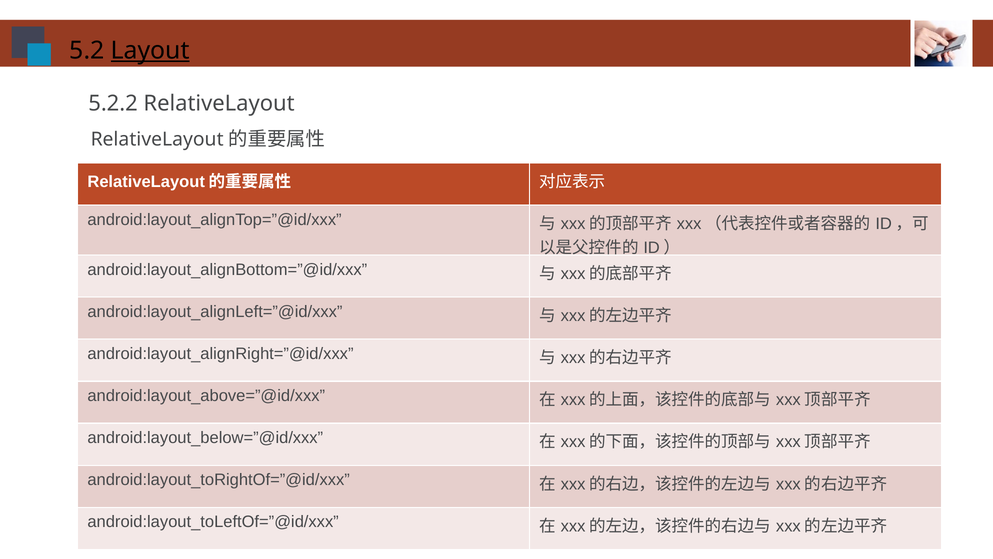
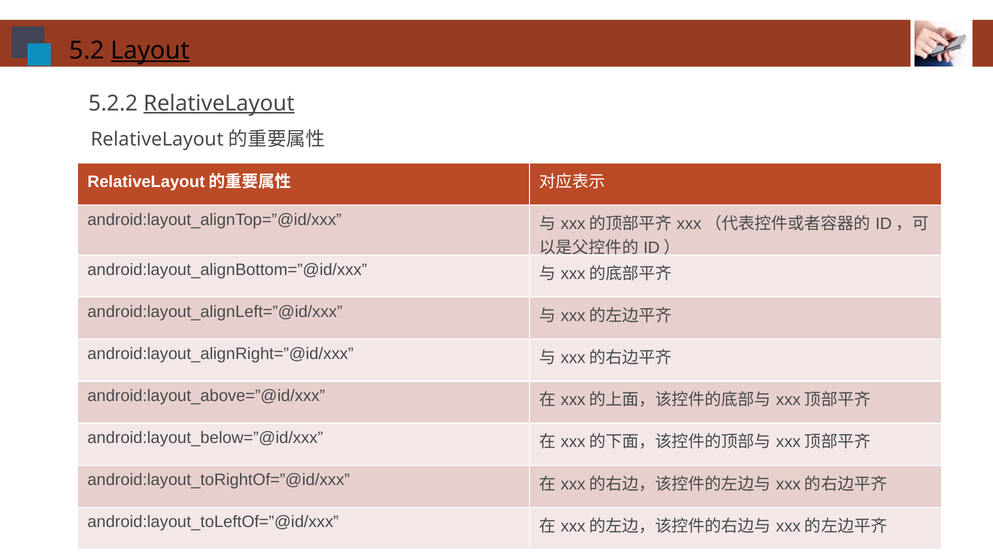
RelativeLayout underline: none -> present (219, 103)
